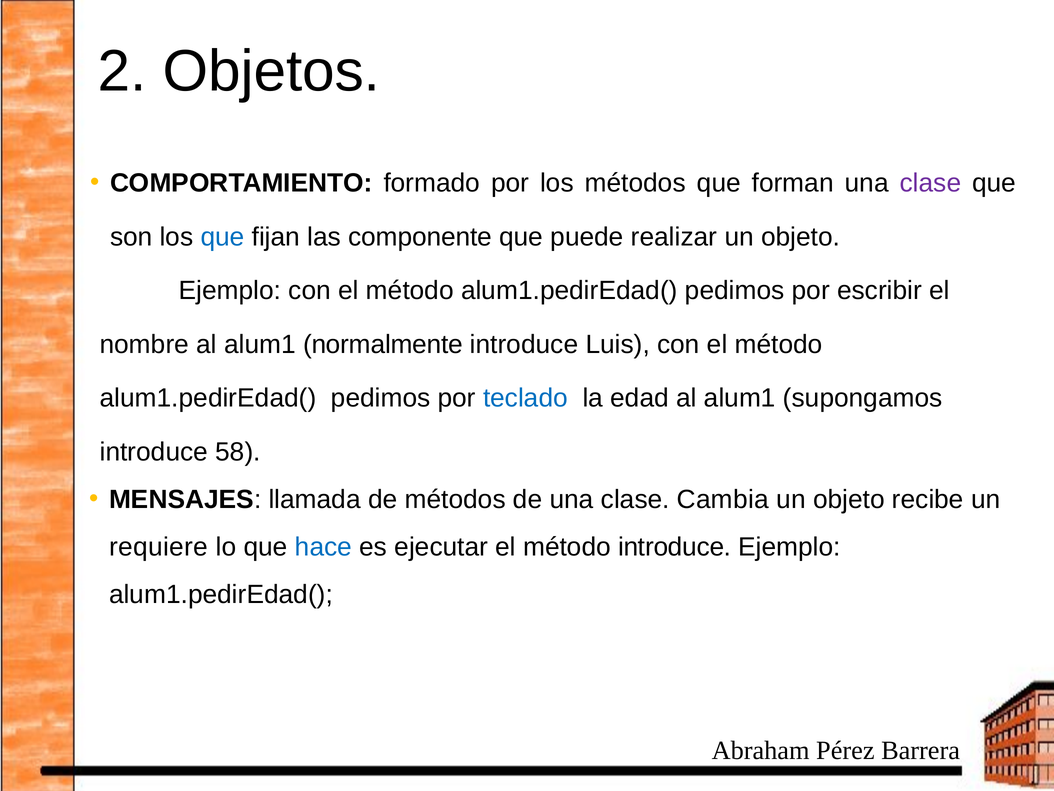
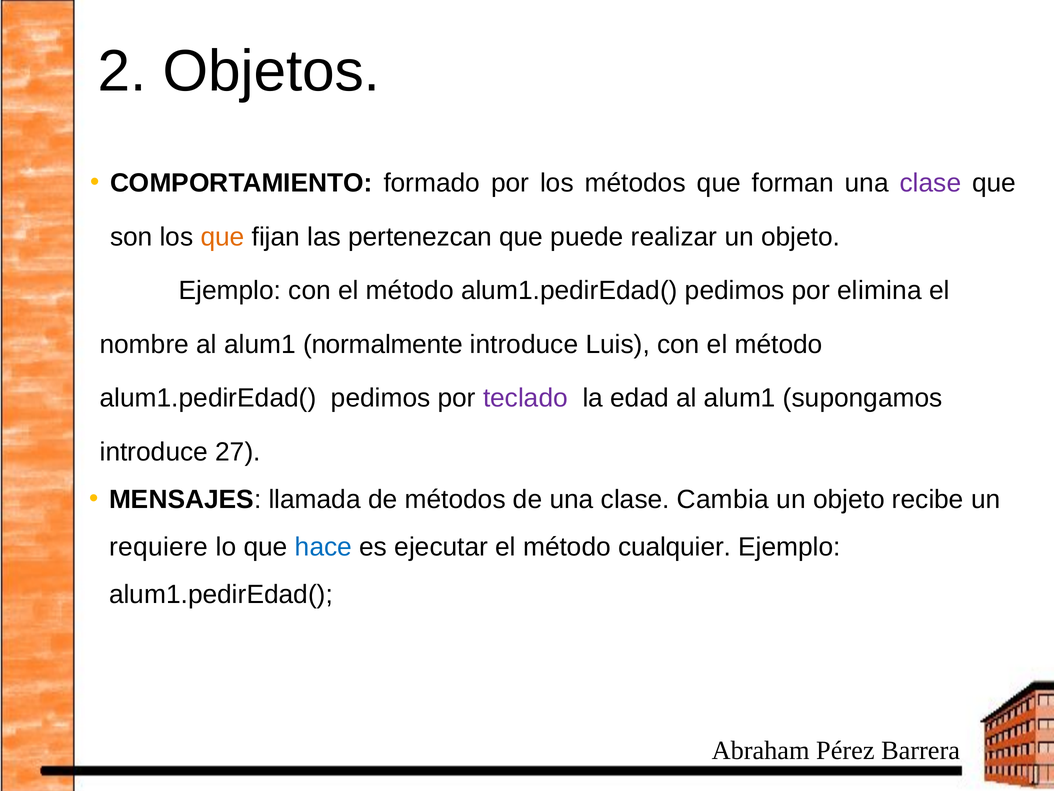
que colour: blue -> orange (223, 237)
componente: componente -> pertenezcan (420, 237)
escribir: escribir -> elimina (879, 290)
teclado colour: blue -> purple (525, 398)
58: 58 -> 27 (238, 452)
método introduce: introduce -> cualquier (675, 547)
